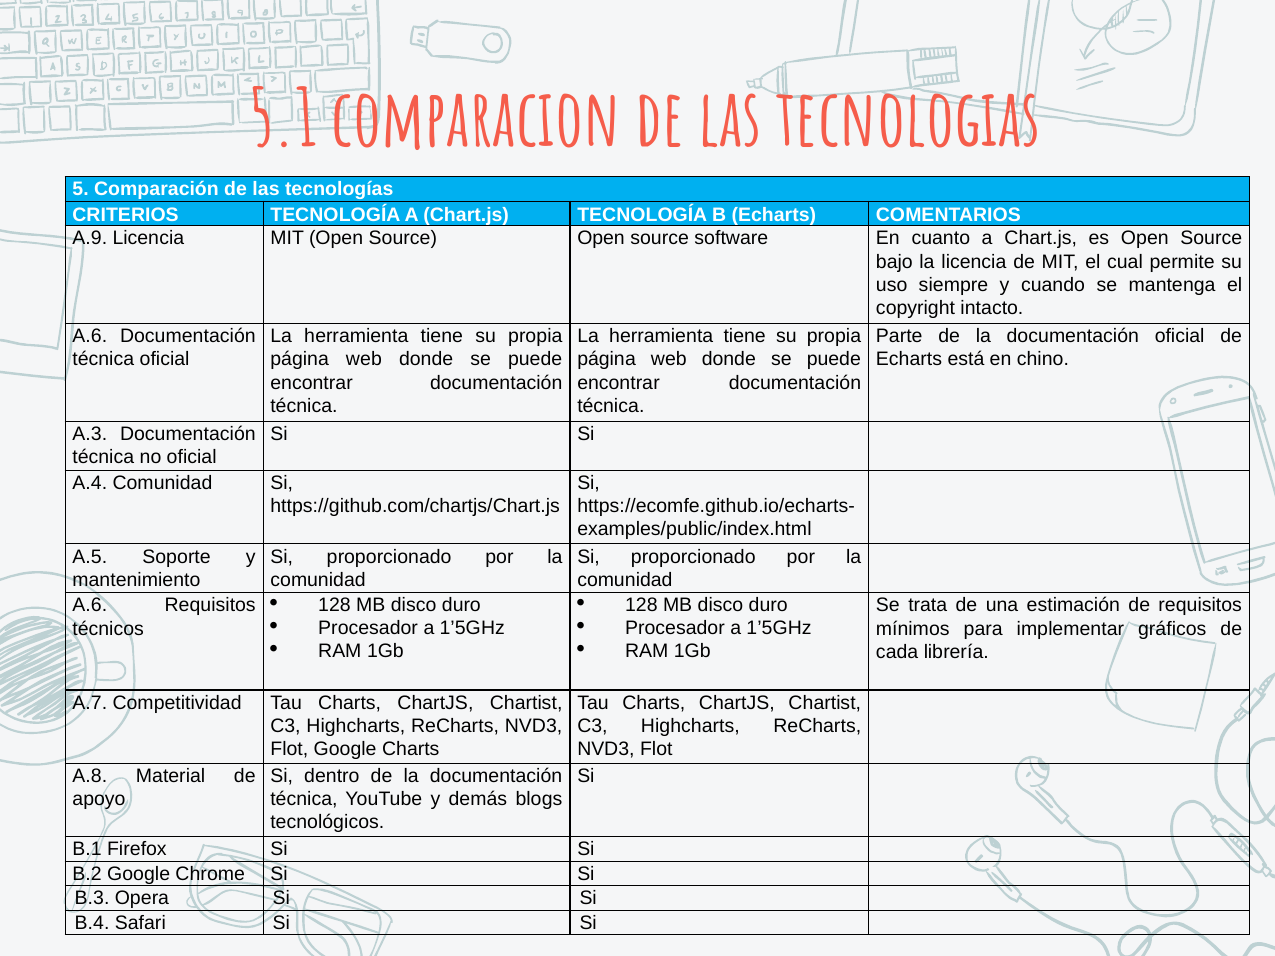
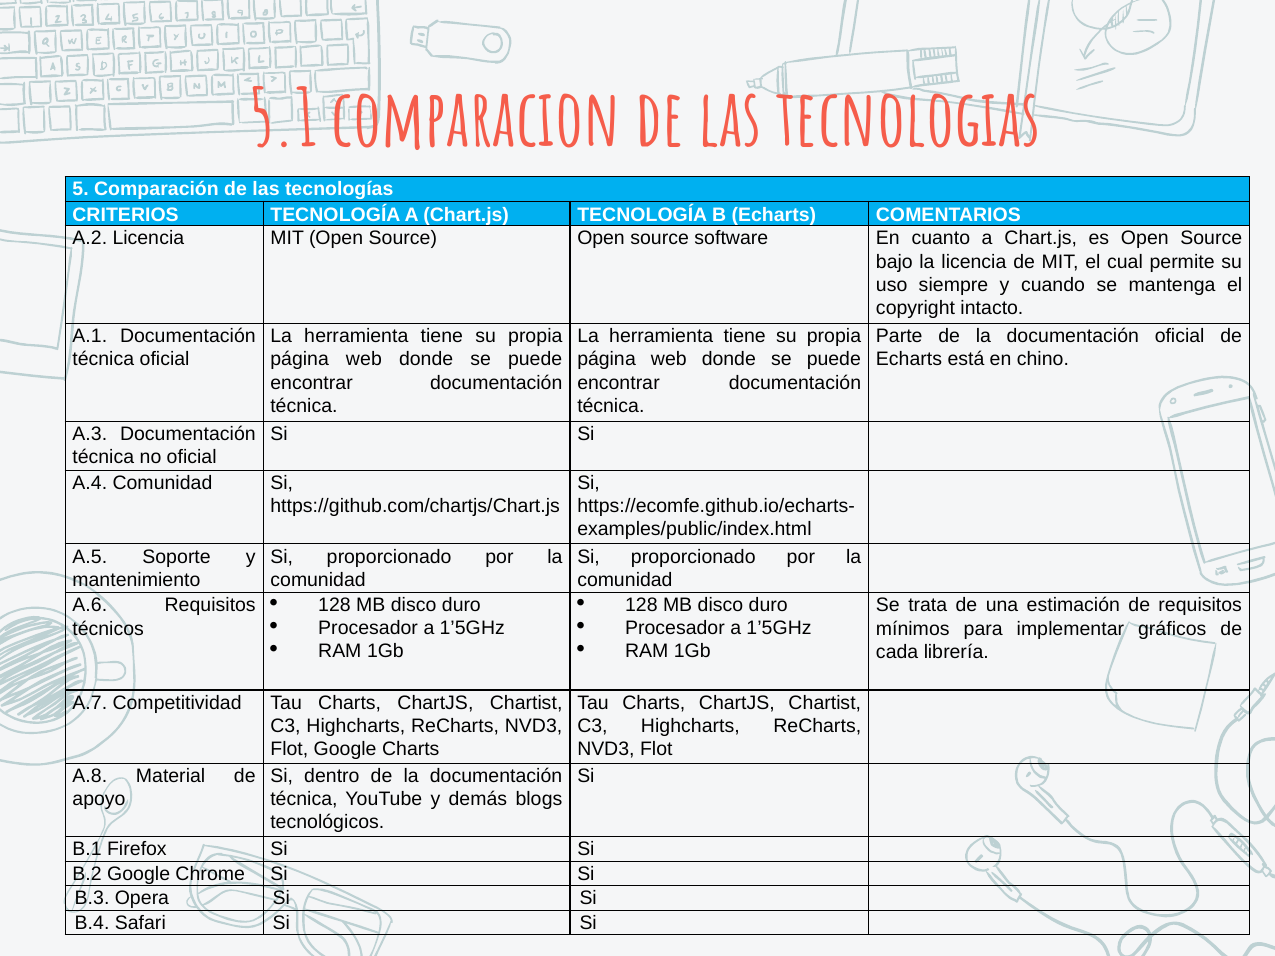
A.9: A.9 -> A.2 (90, 238)
A.6: A.6 -> A.1 (90, 336)
